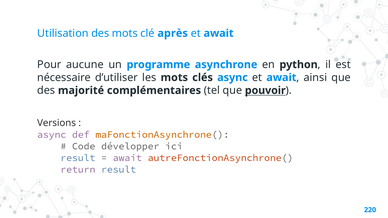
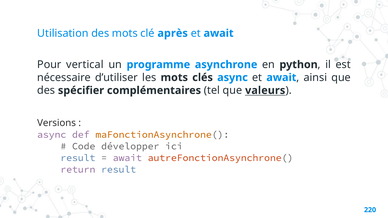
aucune: aucune -> vertical (85, 65)
majorité: majorité -> spécifier (81, 91)
pouvoir: pouvoir -> valeurs (265, 91)
